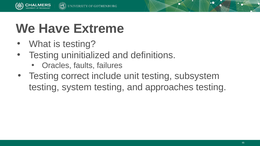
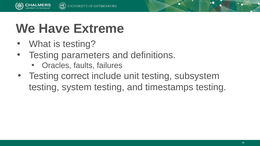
uninitialized: uninitialized -> parameters (85, 55)
approaches: approaches -> timestamps (169, 87)
